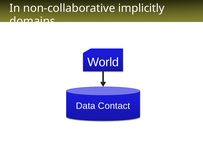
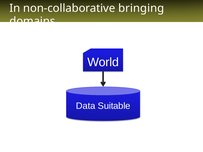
implicitly: implicitly -> bringing (141, 8)
Contact: Contact -> Suitable (114, 106)
